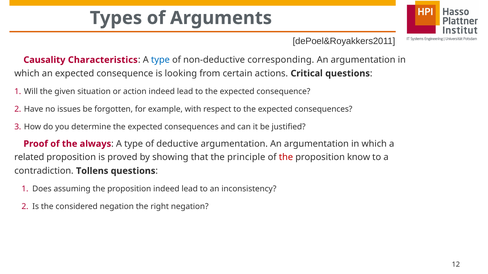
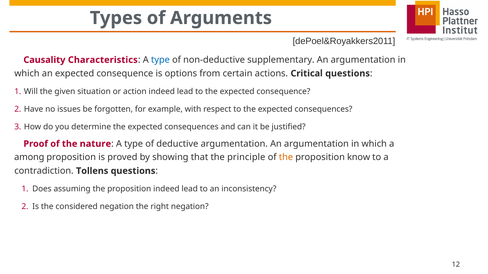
corresponding: corresponding -> supplementary (281, 60)
looking: looking -> options (181, 74)
always: always -> nature (95, 144)
related: related -> among (29, 158)
the colour: red -> orange (286, 158)
